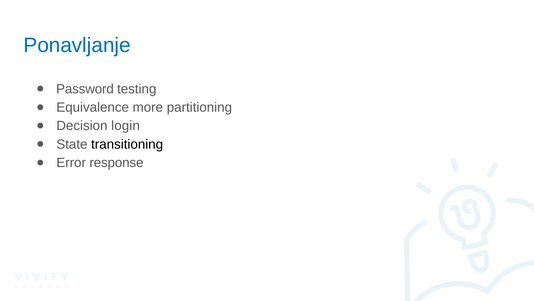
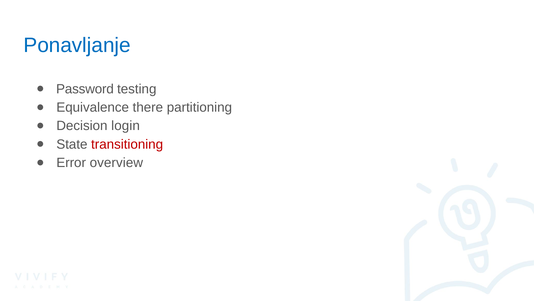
more: more -> there (148, 107)
transitioning colour: black -> red (127, 144)
response: response -> overview (116, 162)
